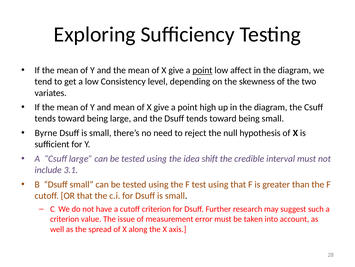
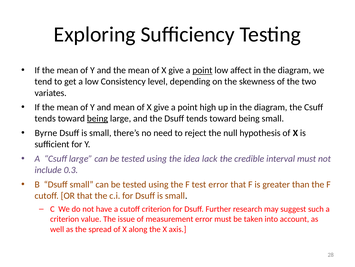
being underline: none -> present (97, 118)
shift: shift -> lack (210, 158)
3.1: 3.1 -> 0.3 (71, 170)
test using: using -> error (218, 184)
